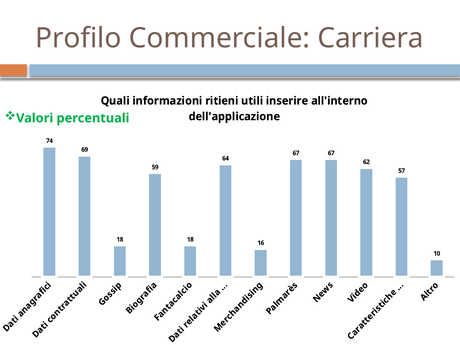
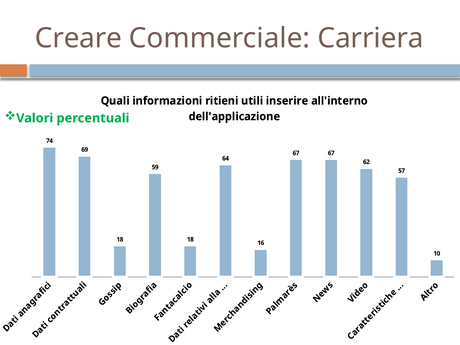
Profilo: Profilo -> Creare (78, 38)
